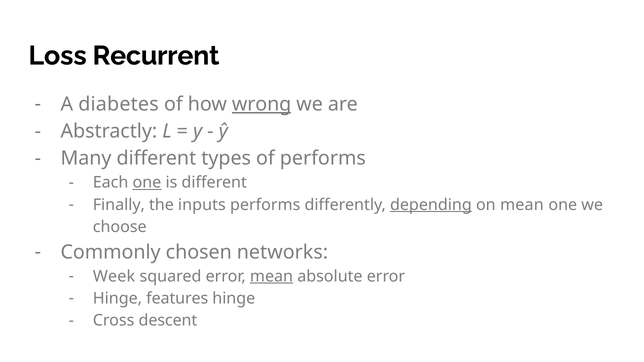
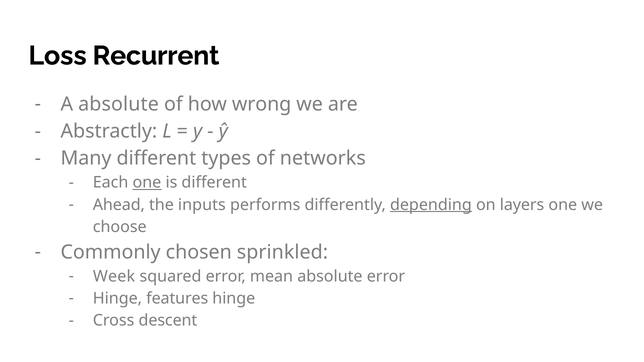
A diabetes: diabetes -> absolute (119, 104)
wrong underline: present -> none (262, 104)
of performs: performs -> networks (323, 159)
Finally: Finally -> Ahead (119, 205)
on mean: mean -> layers (522, 205)
networks: networks -> sprinkled (282, 252)
mean underline: present -> none (272, 276)
